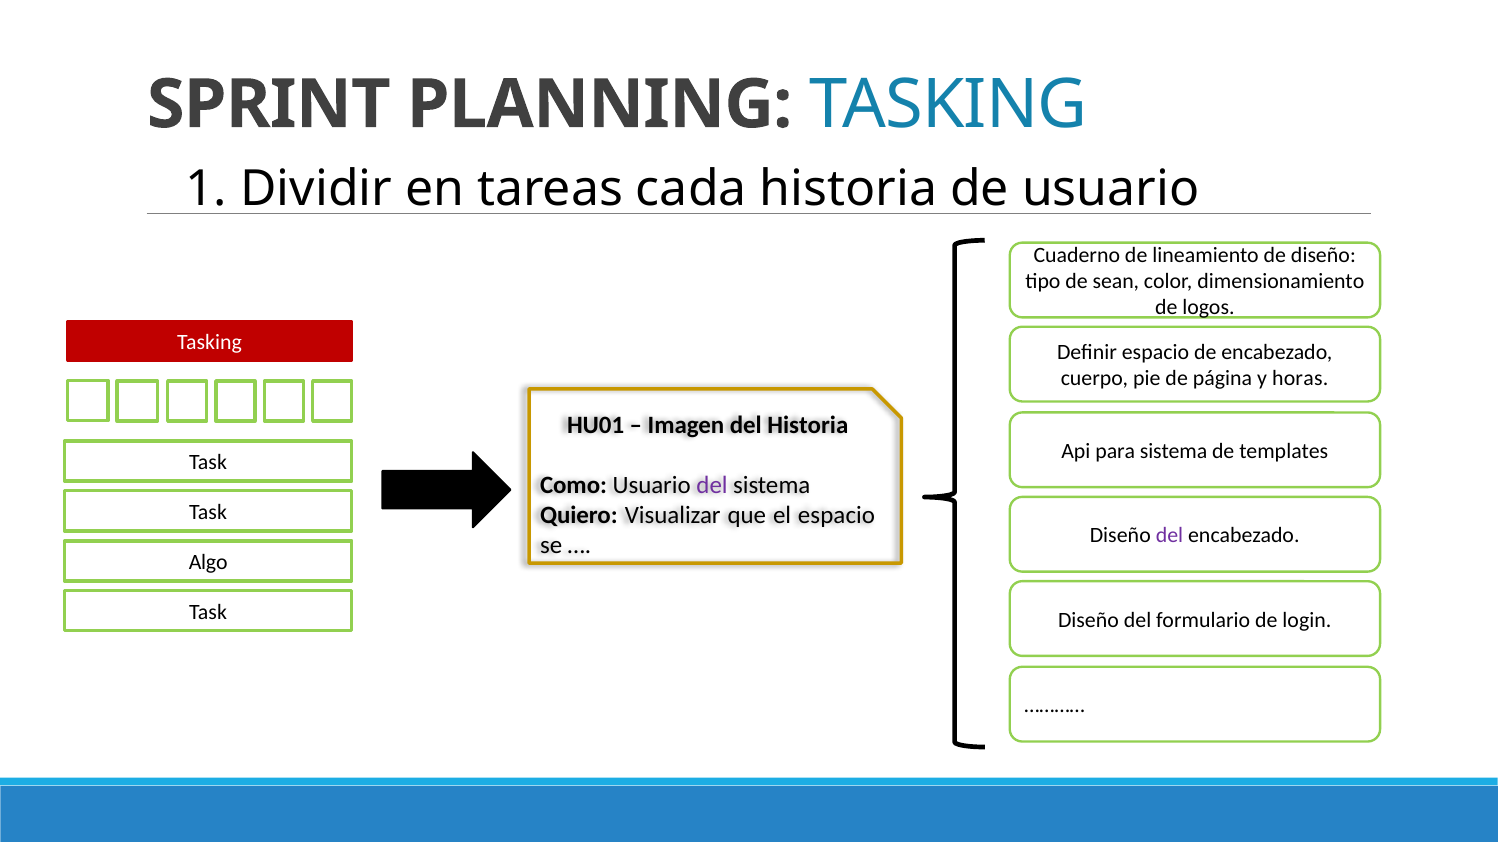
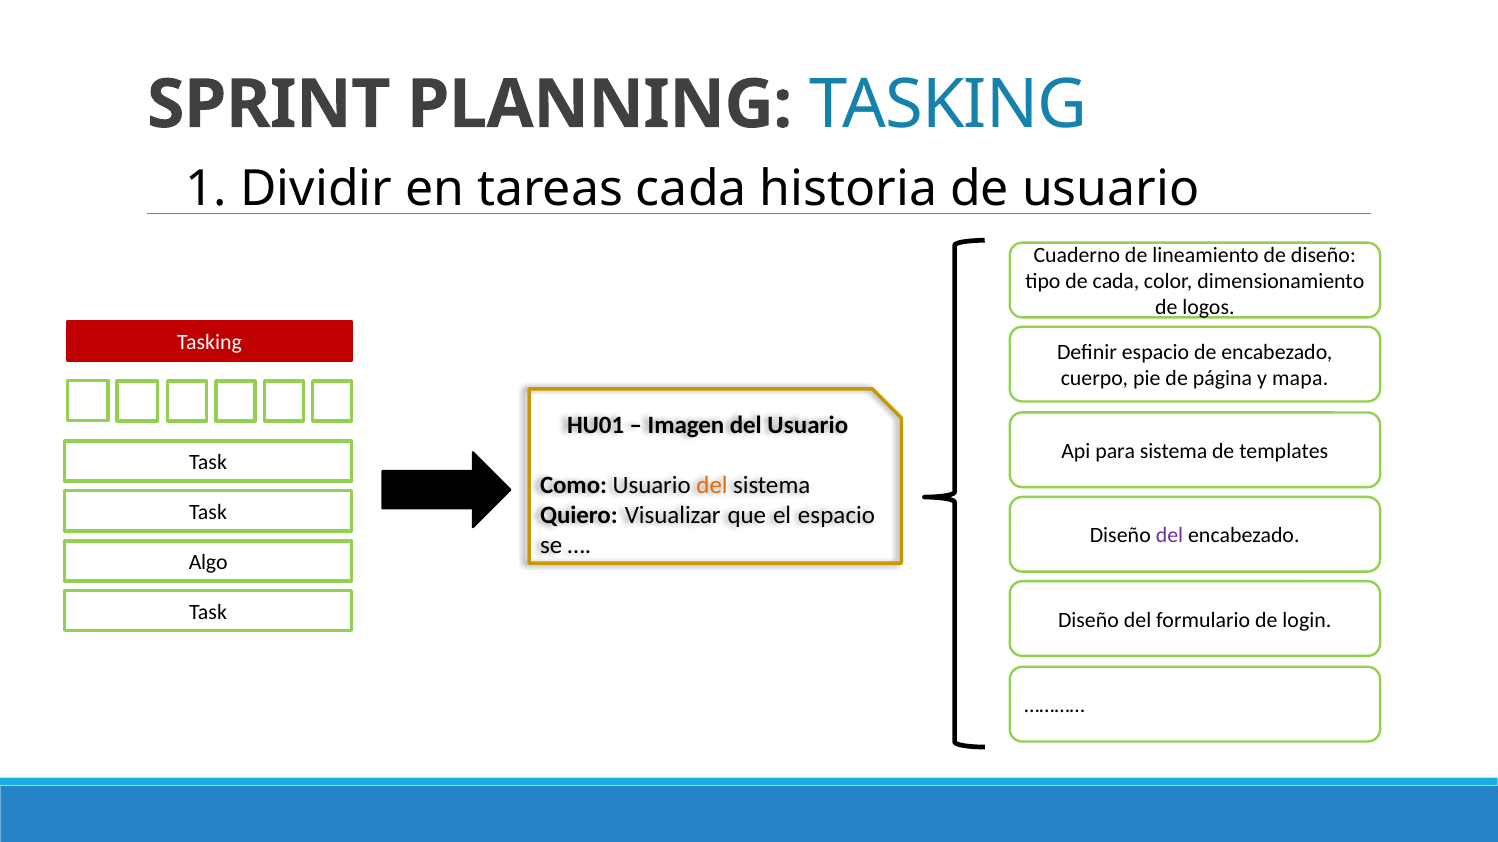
de sean: sean -> cada (1116, 282)
horas: horas -> mapa (1300, 379)
del Historia: Historia -> Usuario (808, 425)
del colour: purple -> orange (712, 485)
